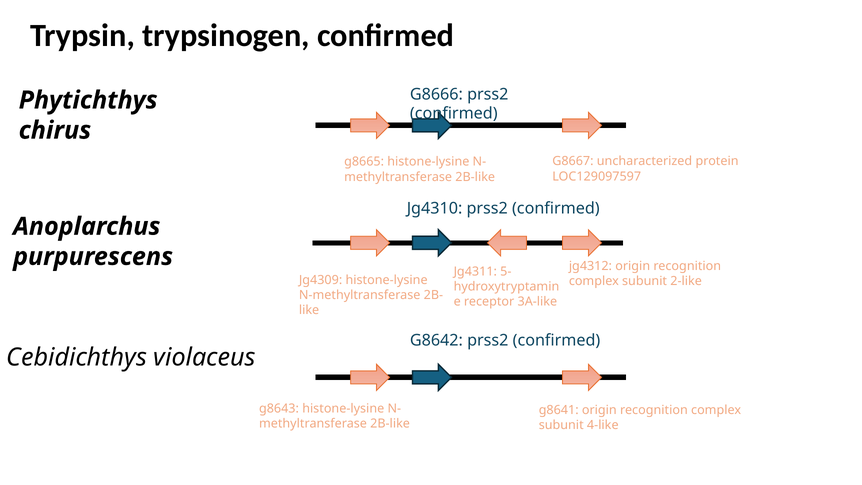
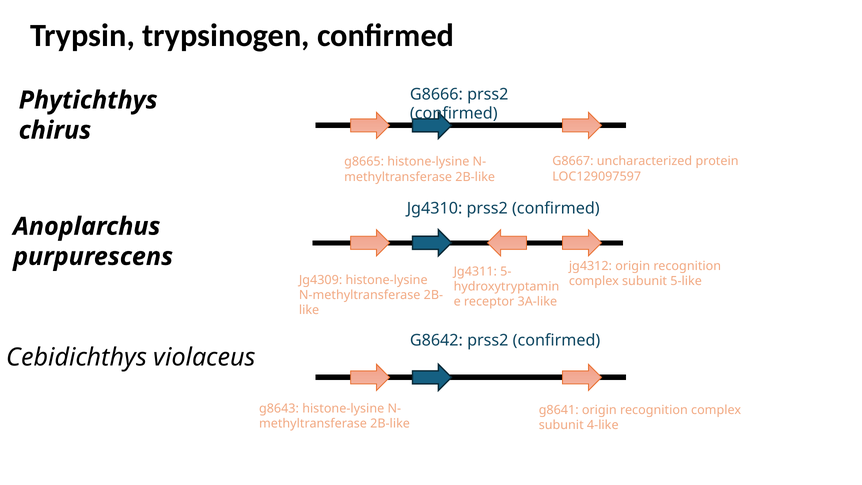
2-like: 2-like -> 5-like (686, 281)
